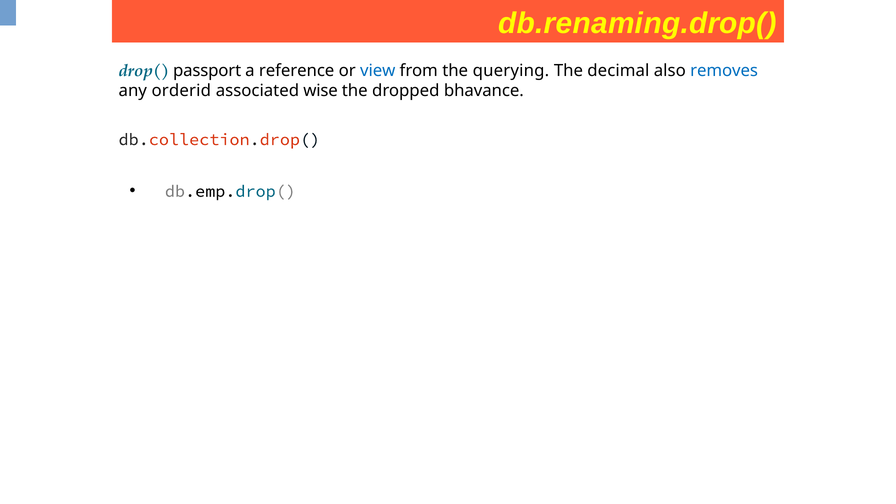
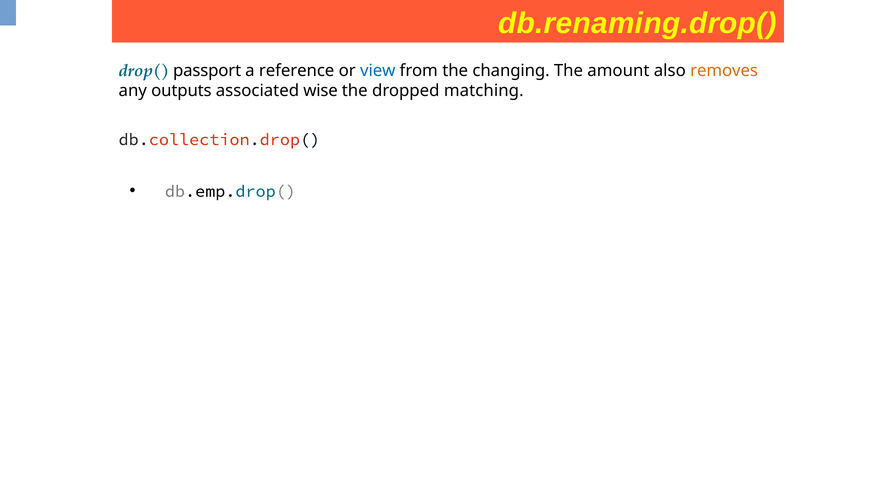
querying: querying -> changing (511, 71)
decimal: decimal -> amount (618, 71)
removes colour: blue -> orange (724, 71)
orderid: orderid -> outputs (181, 91)
bhavance: bhavance -> matching (484, 91)
